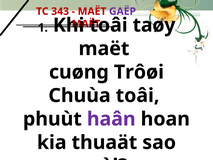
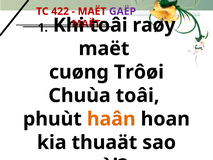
343: 343 -> 422 (60, 11)
taøy: taøy -> raøy (154, 25)
haân colour: purple -> orange (111, 119)
